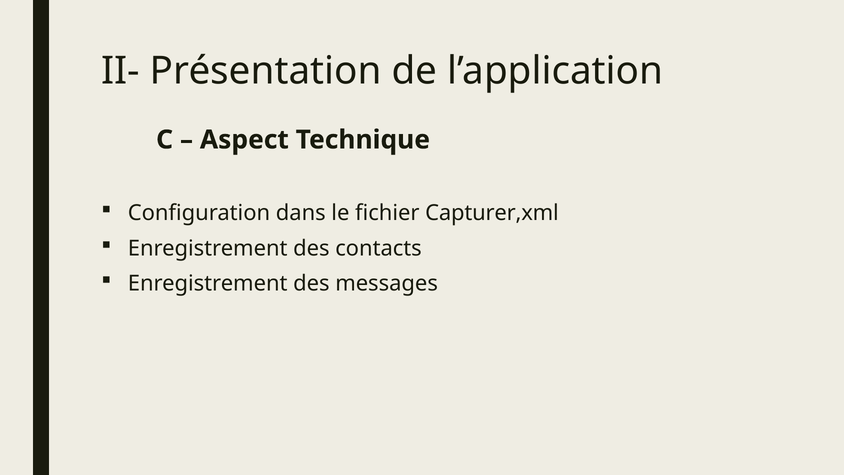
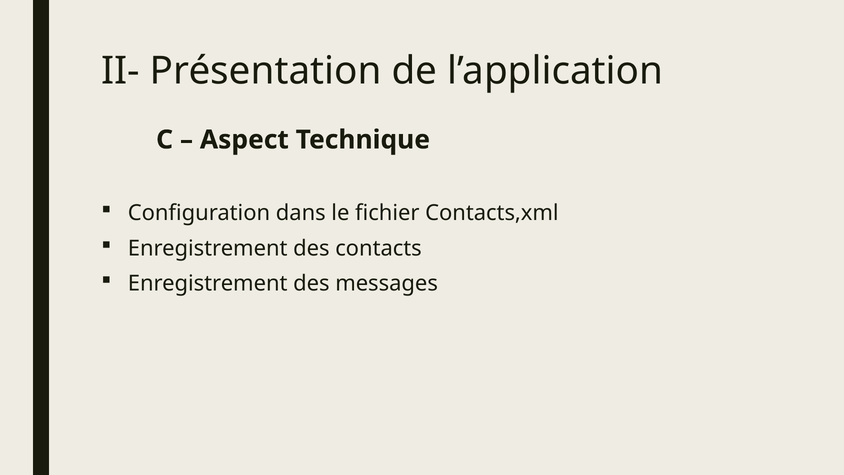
Capturer,xml: Capturer,xml -> Contacts,xml (492, 213)
